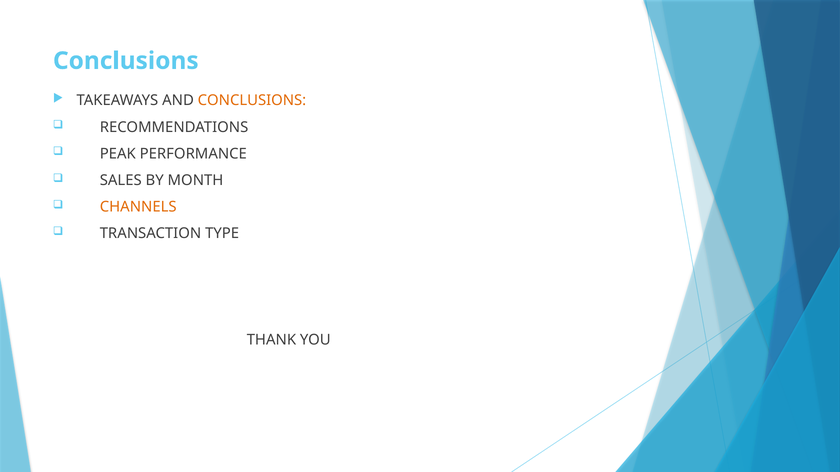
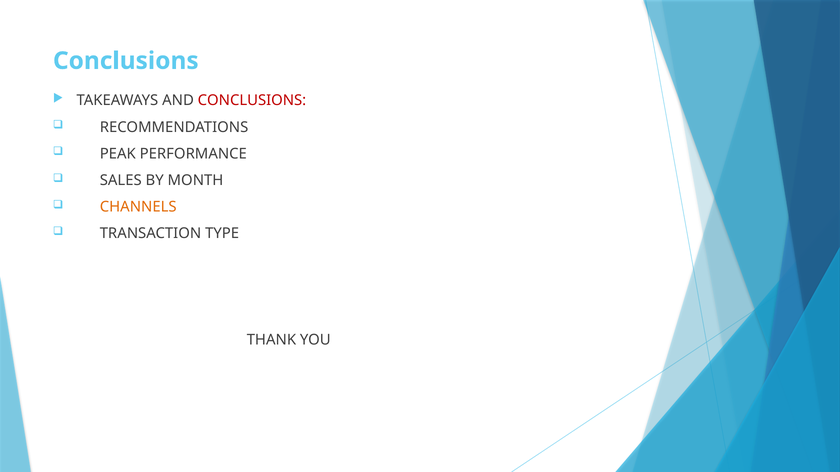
CONCLUSIONS colour: orange -> red (252, 101)
